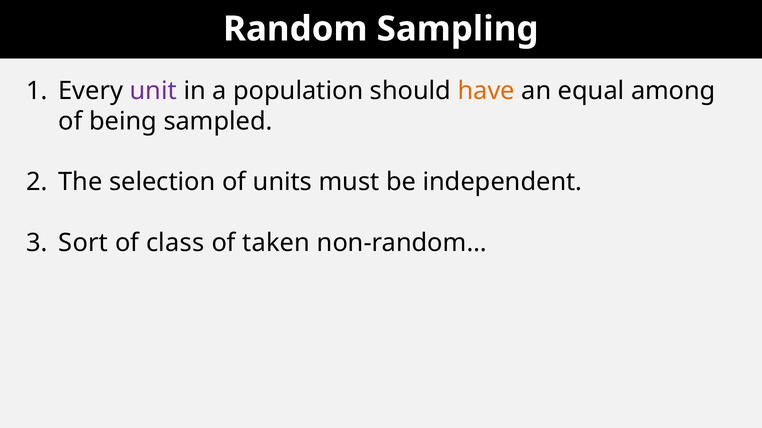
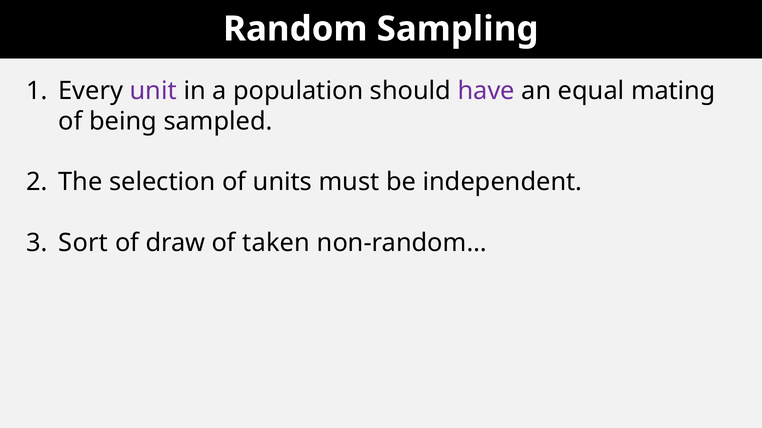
have colour: orange -> purple (486, 91)
among: among -> mating (673, 91)
class: class -> draw (175, 243)
